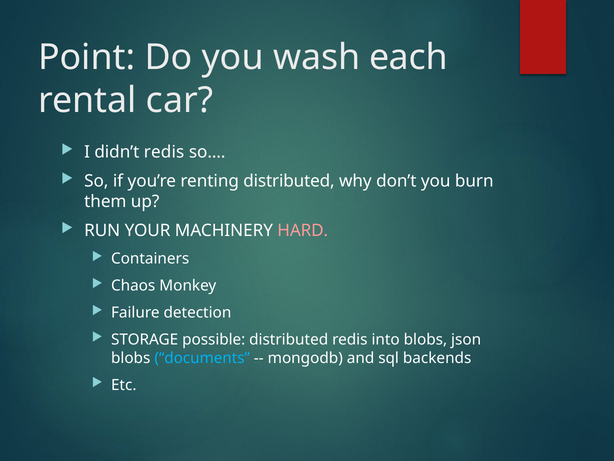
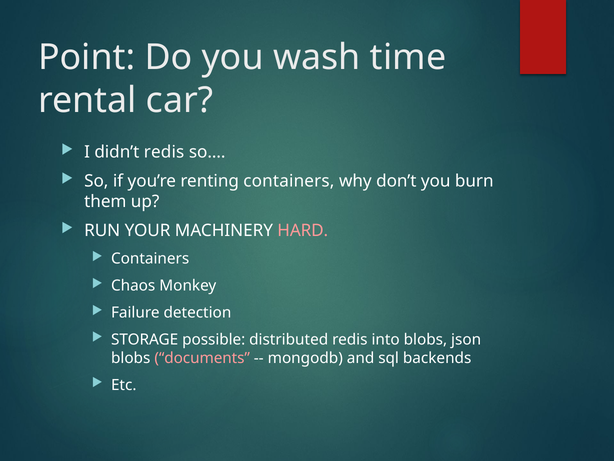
each: each -> time (408, 57)
renting distributed: distributed -> containers (289, 181)
documents colour: light blue -> pink (202, 358)
